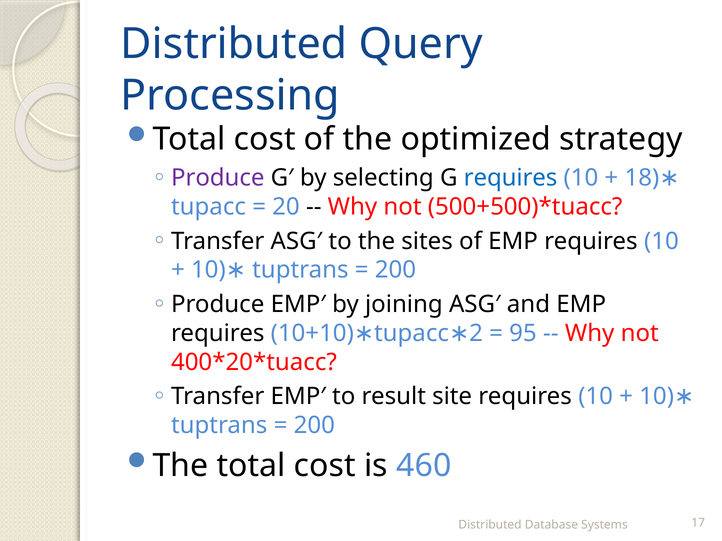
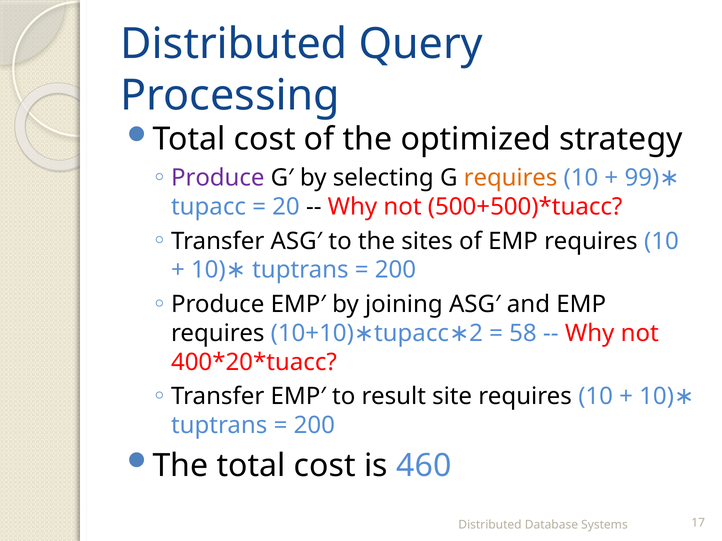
requires colour: blue -> orange (511, 178)
18: 18 -> 99 (642, 178)
95: 95 -> 58 (523, 334)
